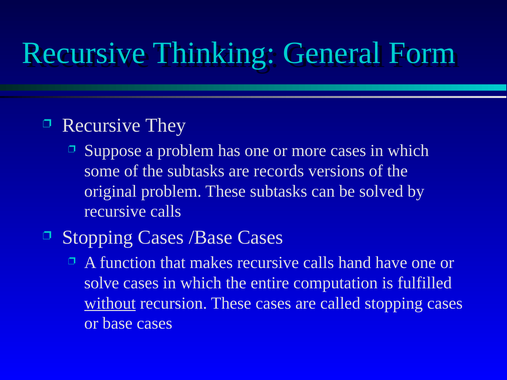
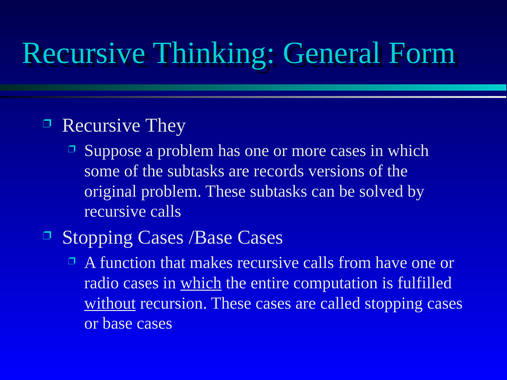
hand: hand -> from (355, 263)
solve: solve -> radio (102, 283)
which underline: none -> present (201, 283)
